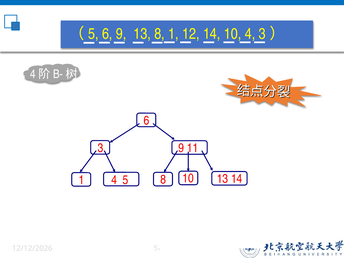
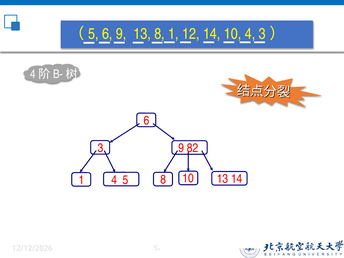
11: 11 -> 82 (193, 148)
